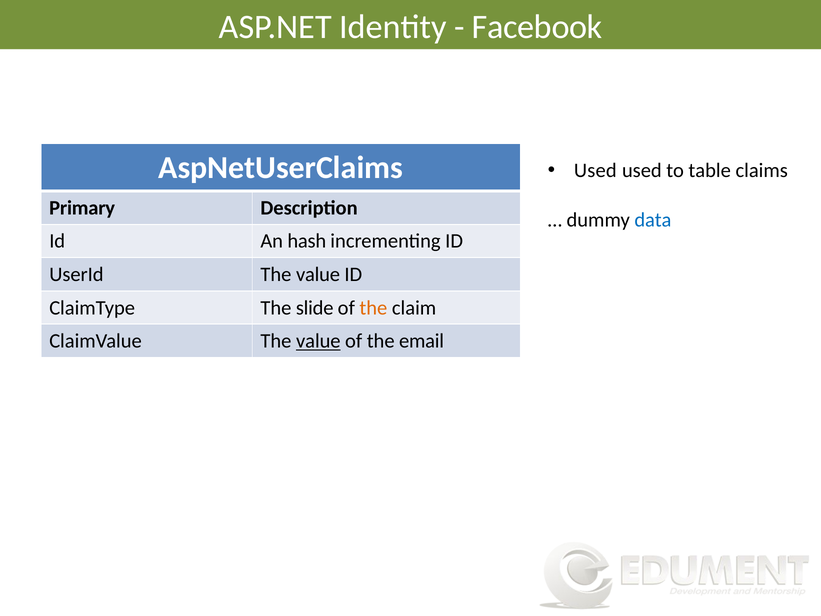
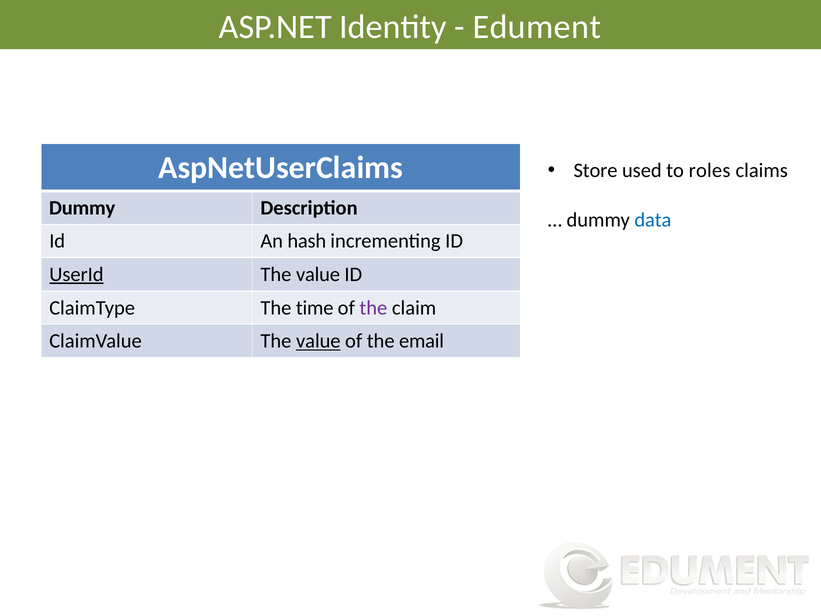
Facebook: Facebook -> Edument (537, 27)
Used: Used -> Store (596, 170)
table: table -> roles (710, 170)
Primary: Primary -> Dummy (82, 208)
UserId underline: none -> present (76, 274)
slide: slide -> time (315, 308)
the colour: orange -> purple (373, 308)
